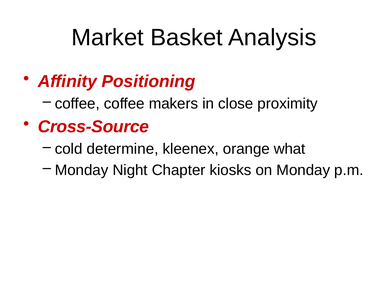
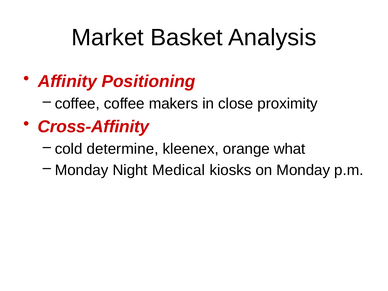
Cross-Source: Cross-Source -> Cross-Affinity (93, 127)
Chapter: Chapter -> Medical (179, 170)
